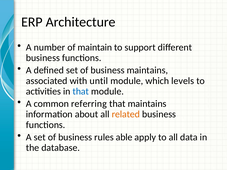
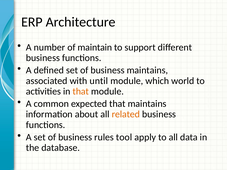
levels: levels -> world (183, 81)
that colour: blue -> orange (81, 91)
referring: referring -> expected (89, 104)
able: able -> tool (124, 137)
